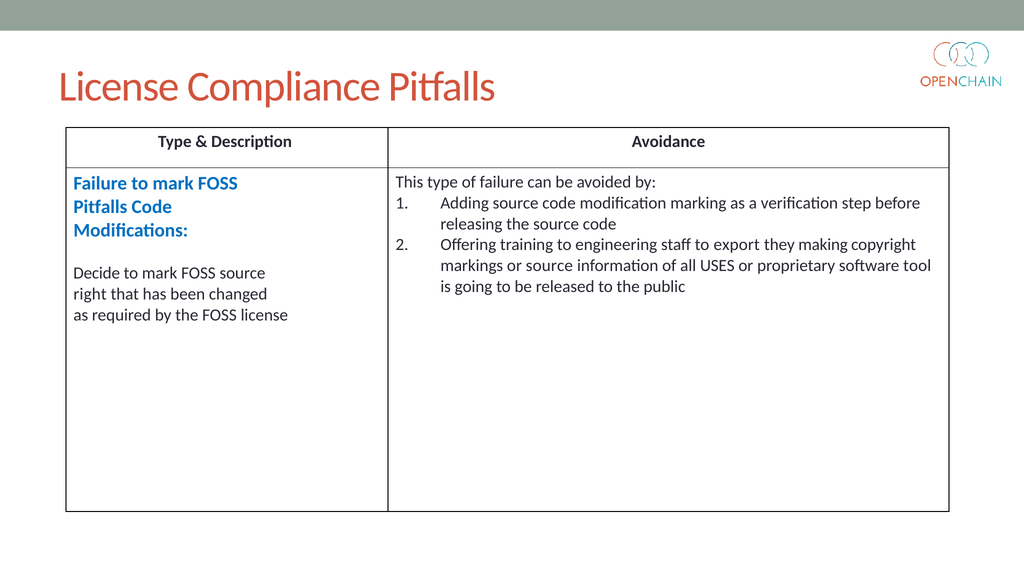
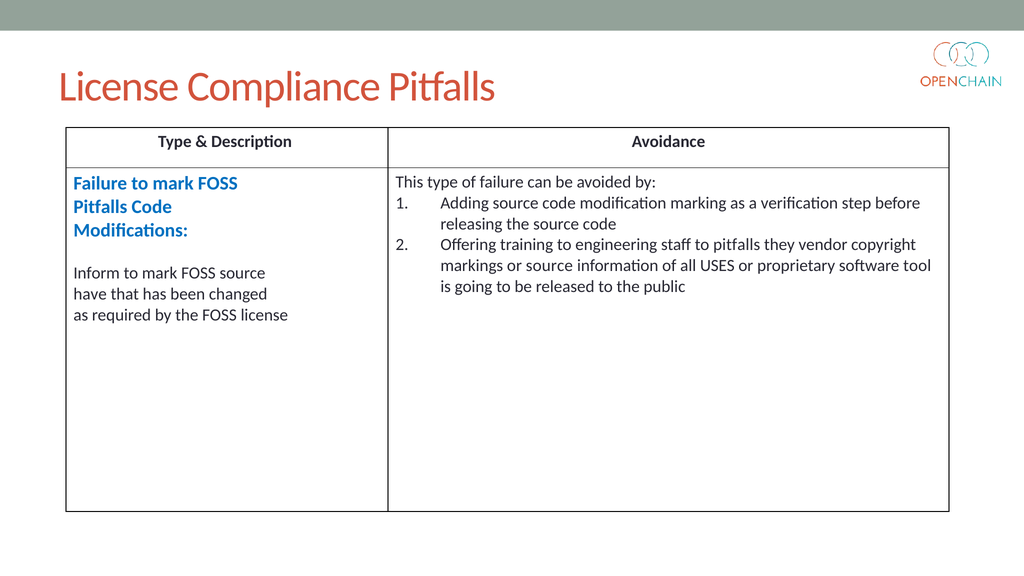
to export: export -> pitfalls (737, 245)
making: making -> vendor (823, 245)
Decide: Decide -> Inform (97, 273)
right: right -> have (90, 294)
